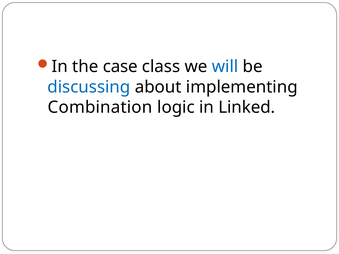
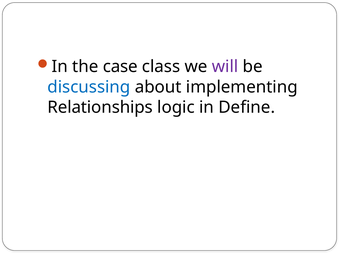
will colour: blue -> purple (225, 67)
Combination: Combination -> Relationships (100, 107)
Linked: Linked -> Define (247, 107)
